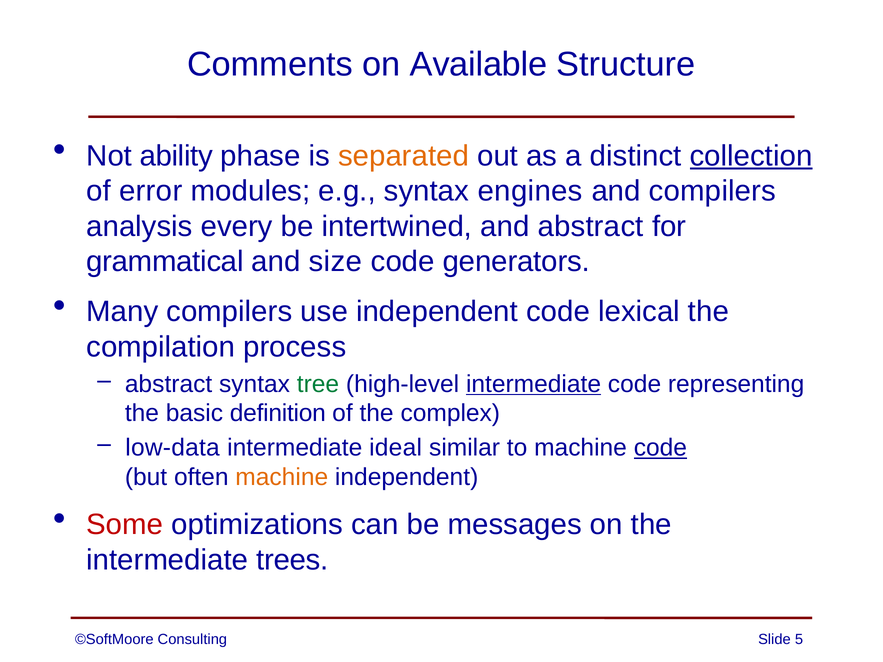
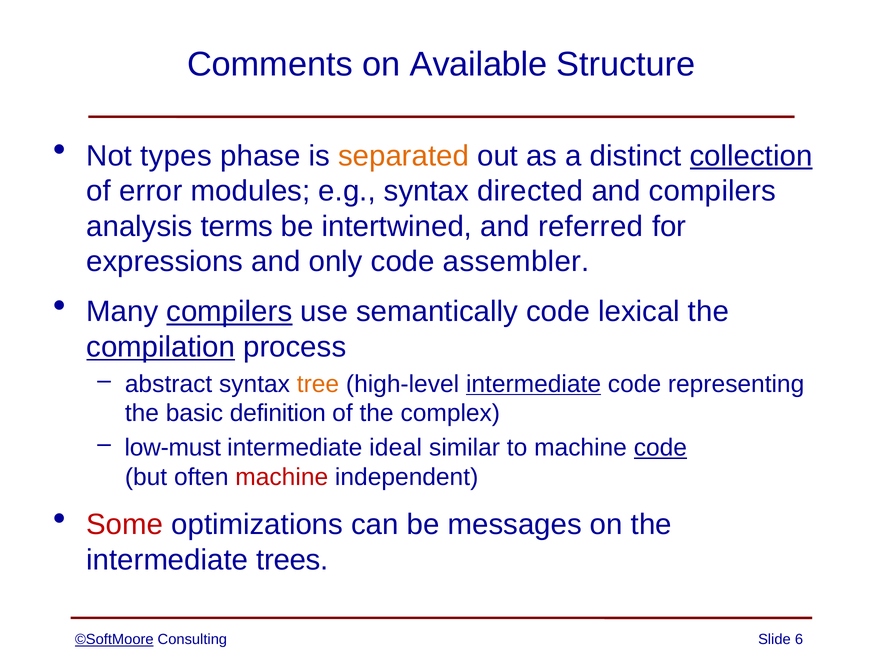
ability: ability -> types (176, 156)
engines: engines -> directed (530, 191)
every: every -> terms (237, 227)
and abstract: abstract -> referred (591, 227)
grammatical: grammatical -> expressions (165, 262)
size: size -> only (336, 262)
generators: generators -> assembler (516, 262)
compilers underline: none -> present (229, 312)
use independent: independent -> semantically (437, 312)
compilation underline: none -> present (161, 347)
tree colour: green -> orange (318, 384)
low-data: low-data -> low-must (173, 448)
machine colour: orange -> red (282, 477)
©SoftMoore underline: none -> present (114, 640)
5: 5 -> 6 (799, 640)
